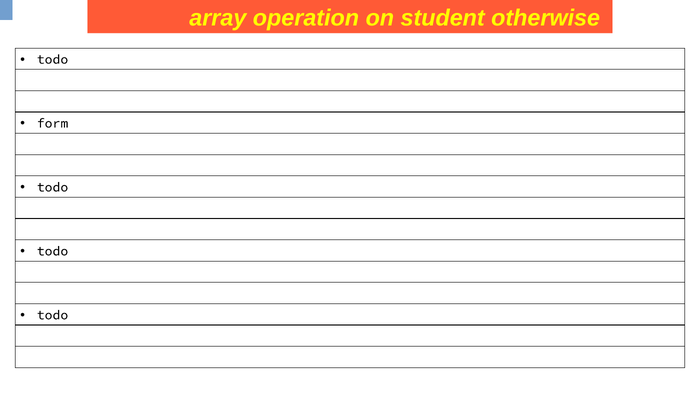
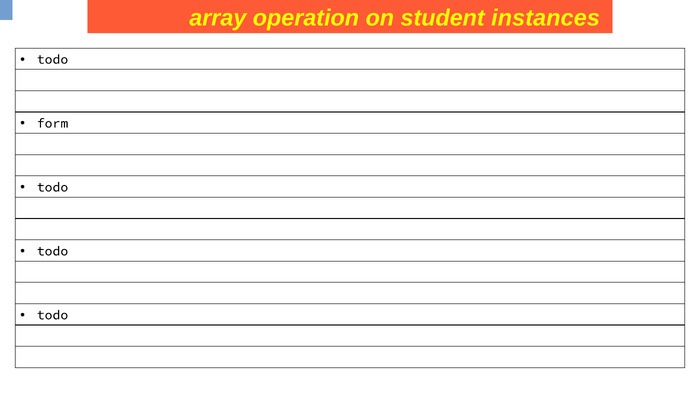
otherwise: otherwise -> instances (546, 18)
